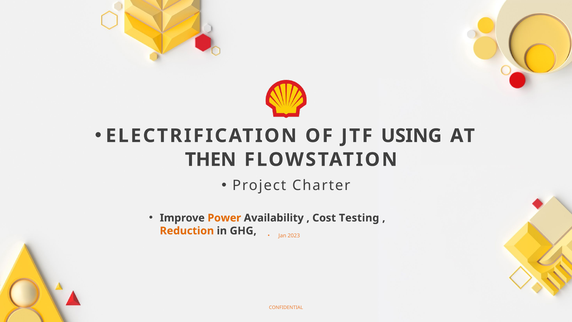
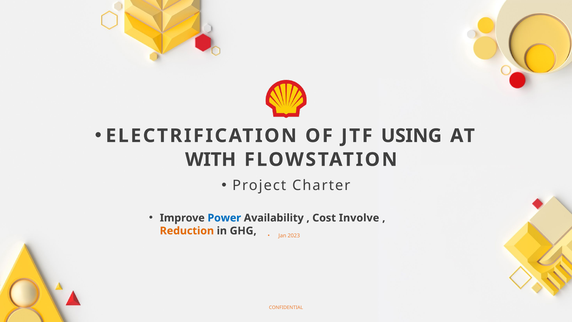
THEN: THEN -> WITH (211, 159)
Power colour: orange -> blue (224, 218)
Testing: Testing -> Involve (359, 218)
